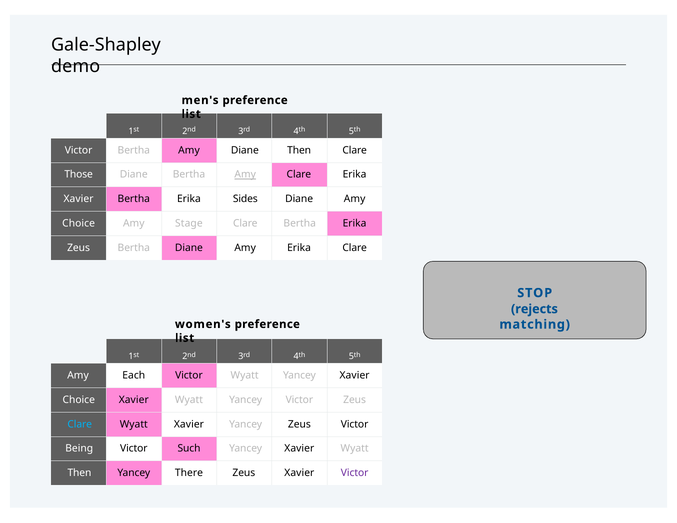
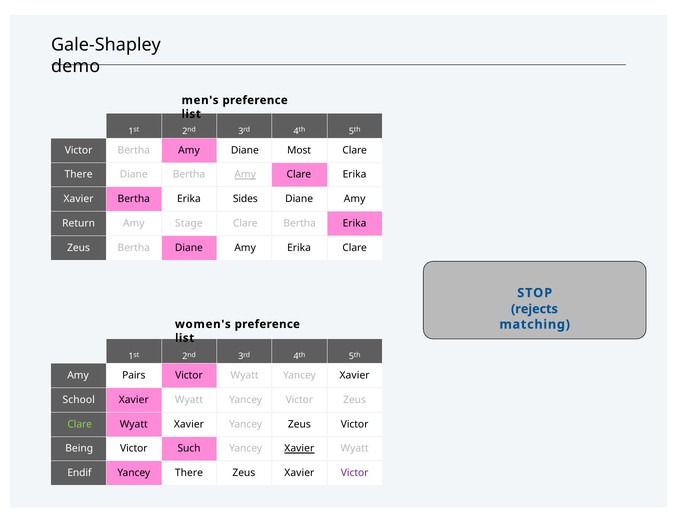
Diane Then: Then -> Most (299, 150)
Those: Those -> There (79, 175)
Choice: Choice -> Return (79, 223)
Each: Each -> Pairs (134, 376)
Choice: Choice -> School (79, 400)
Clare colour: light blue -> light green (80, 424)
Xavier underline: none -> present (299, 449)
Then: Then -> Endif (79, 473)
